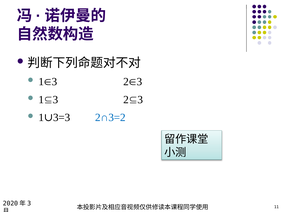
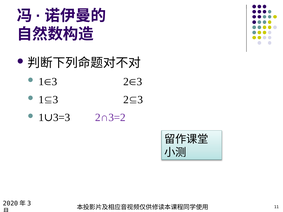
2∩3=2 colour: blue -> purple (110, 118)
